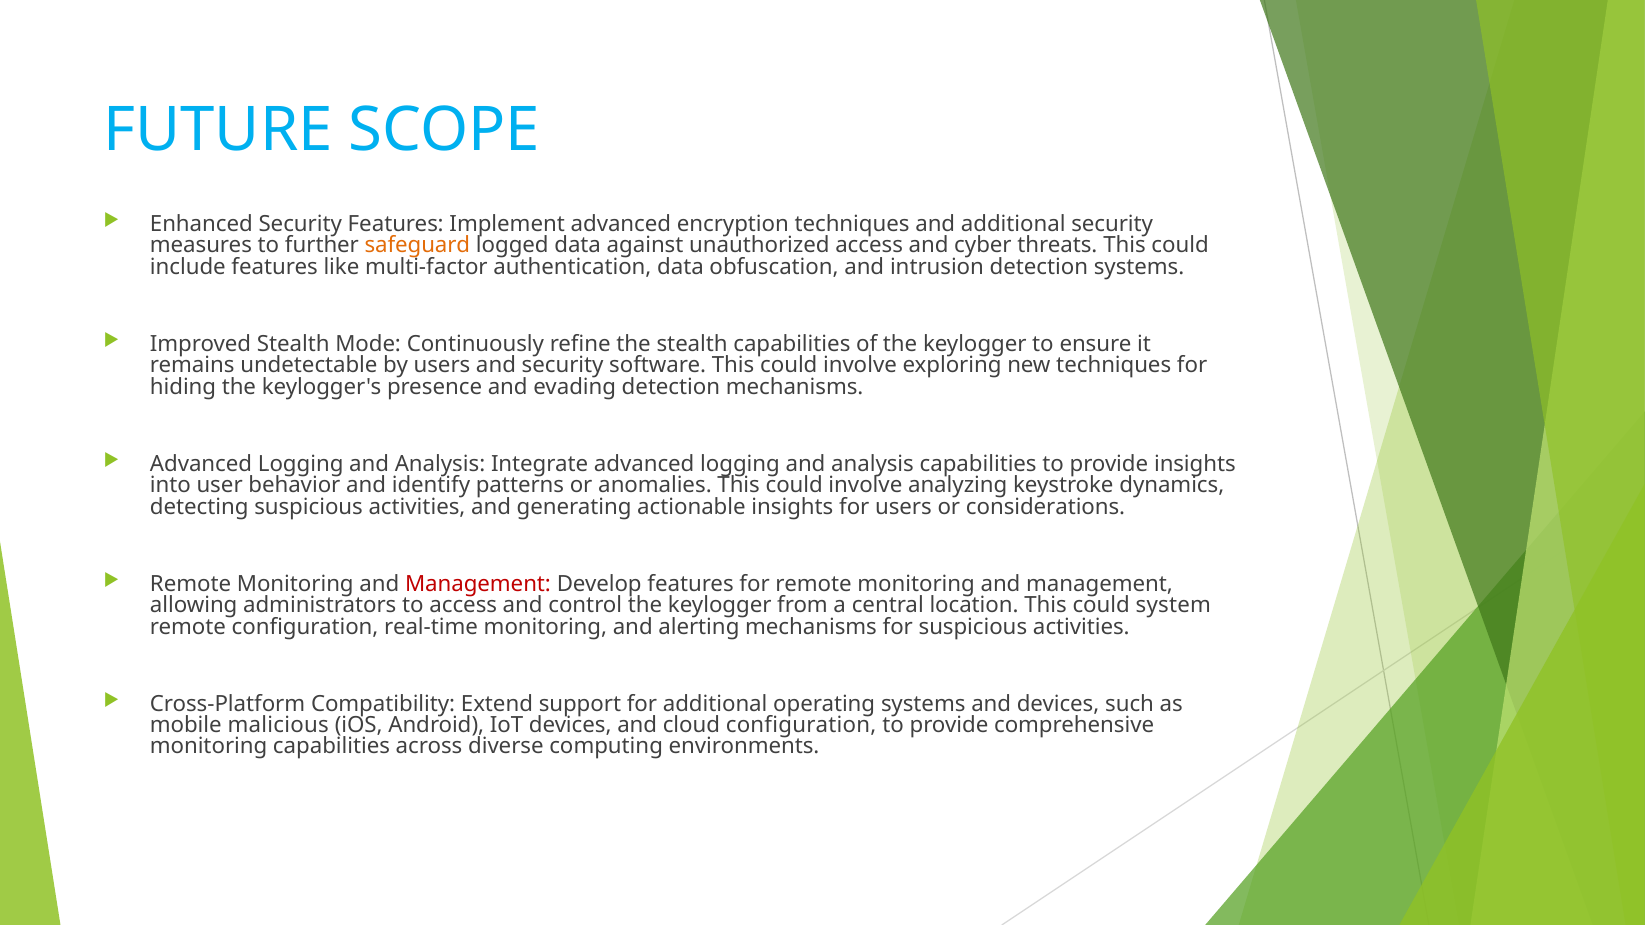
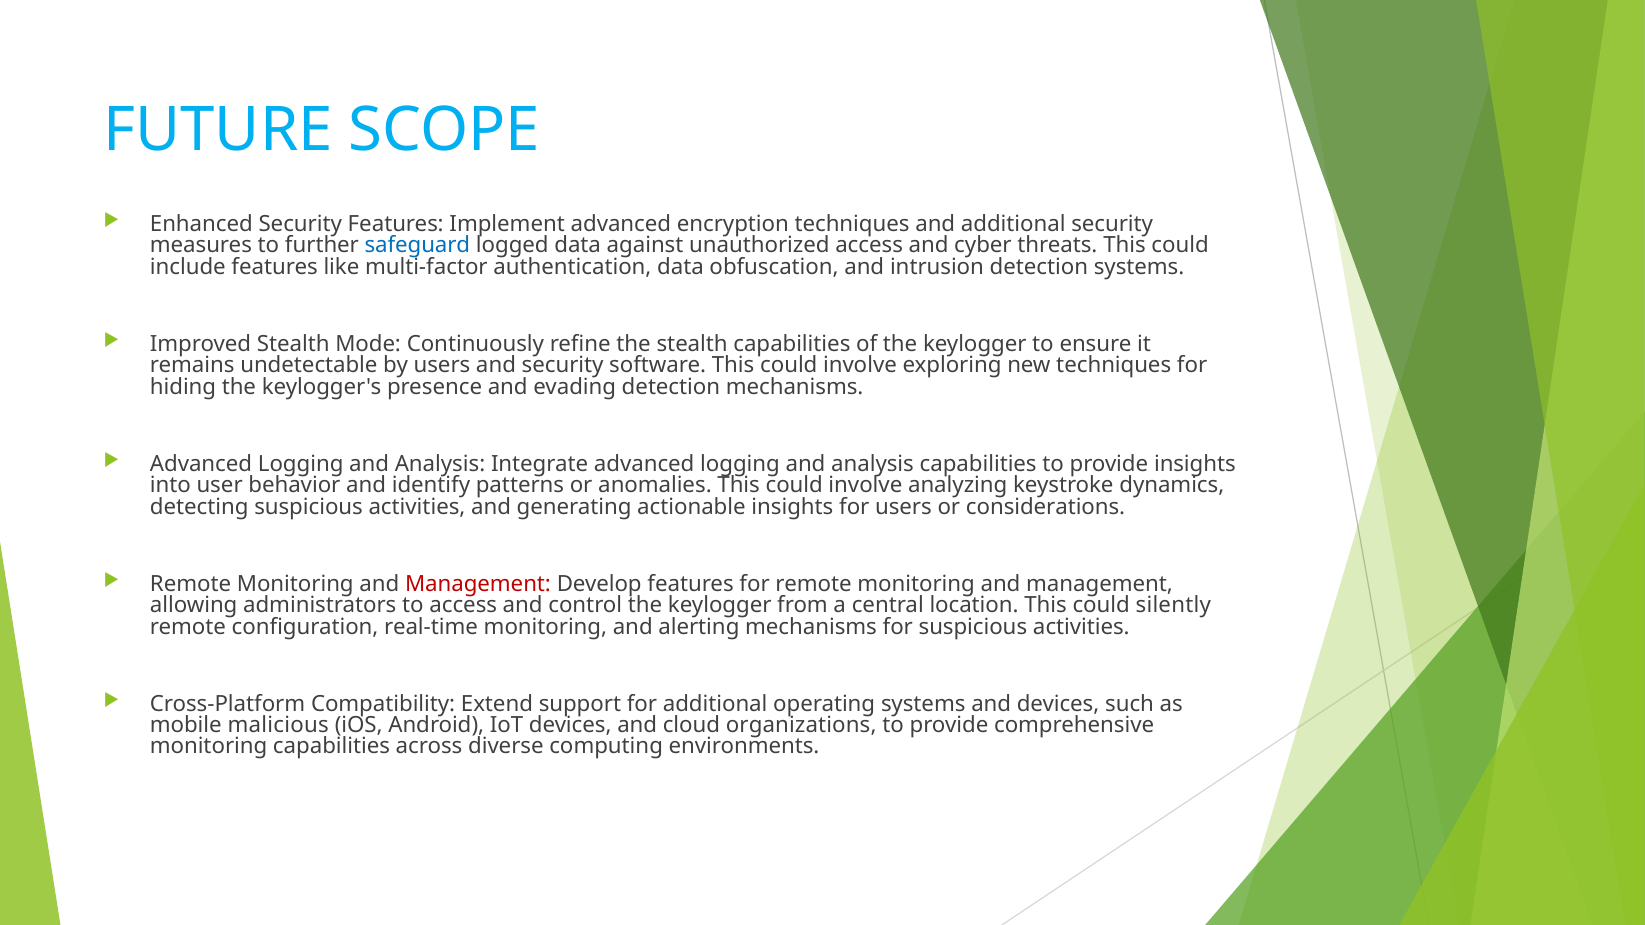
safeguard colour: orange -> blue (417, 246)
system: system -> silently (1173, 605)
cloud configuration: configuration -> organizations (801, 725)
